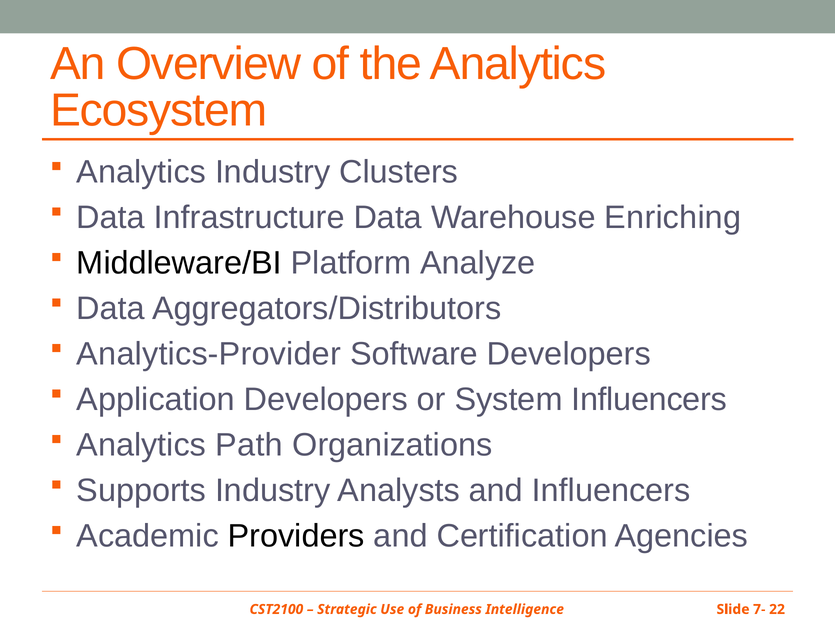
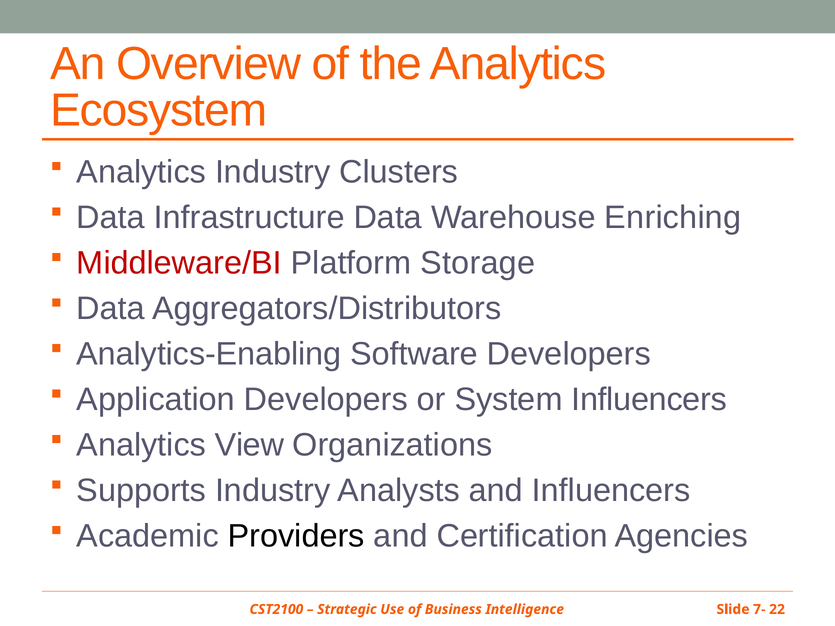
Middleware/BI colour: black -> red (179, 263)
Analyze: Analyze -> Storage (478, 263)
Analytics-Provider: Analytics-Provider -> Analytics-Enabling (209, 354)
Path: Path -> View (249, 445)
